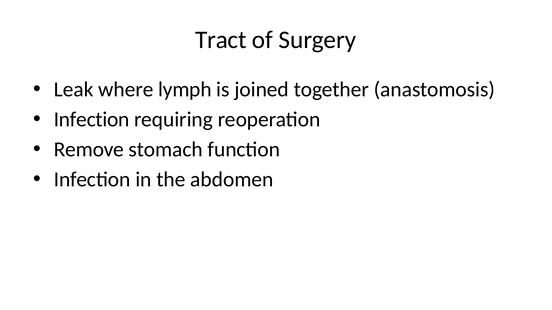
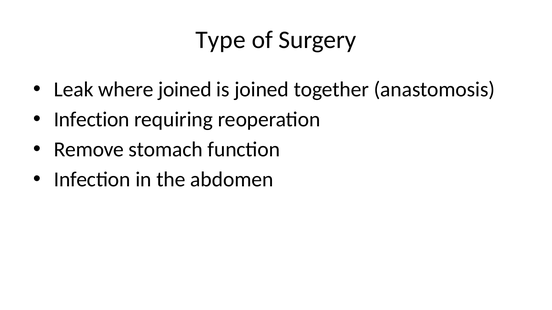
Tract: Tract -> Type (221, 40)
where lymph: lymph -> joined (185, 90)
